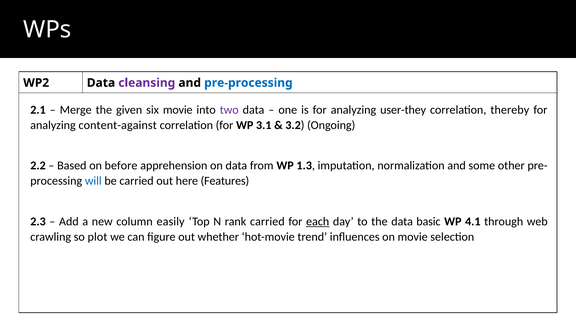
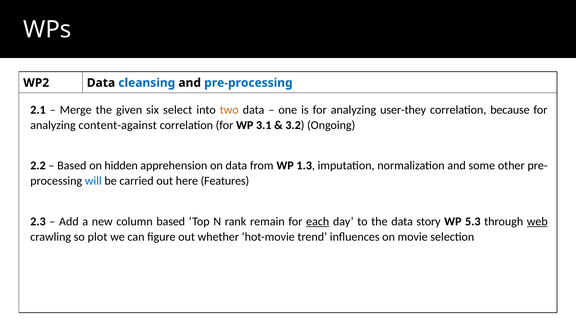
cleansing colour: purple -> blue (147, 83)
six movie: movie -> select (178, 110)
two colour: purple -> orange (229, 110)
thereby: thereby -> because (510, 110)
before: before -> hidden (121, 166)
column easily: easily -> based (171, 221)
rank carried: carried -> remain (267, 221)
basic: basic -> story (428, 221)
4.1: 4.1 -> 5.3 (473, 221)
web underline: none -> present (537, 221)
